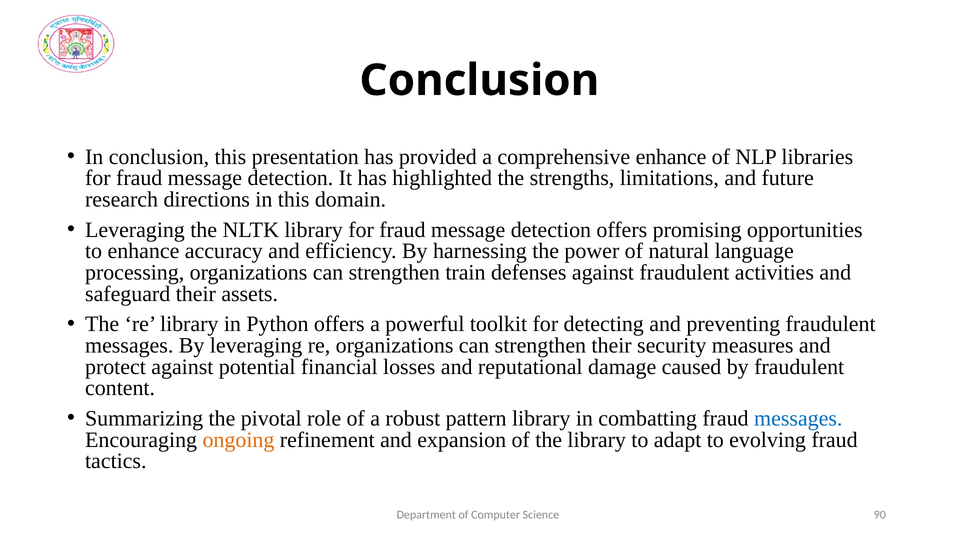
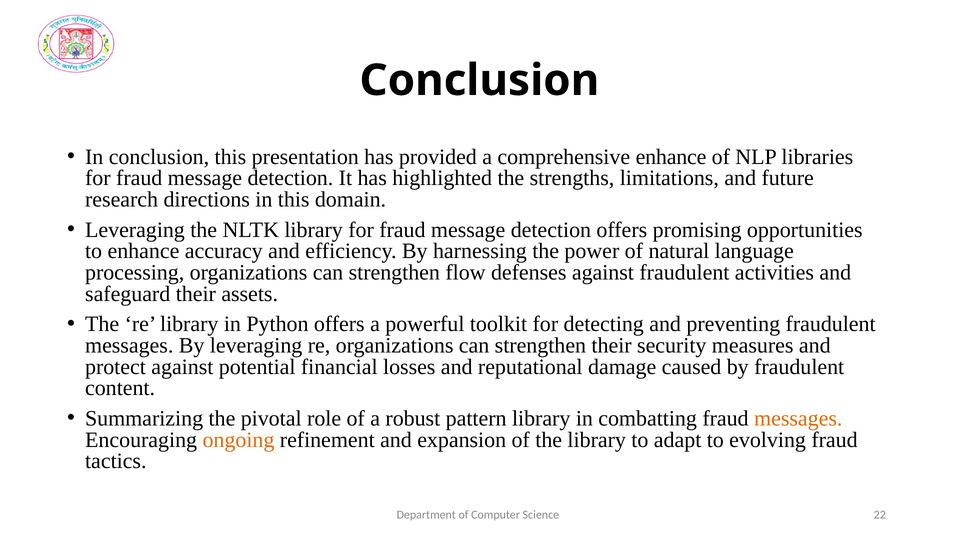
train: train -> flow (465, 273)
messages colour: blue -> orange (798, 419)
90: 90 -> 22 (880, 515)
